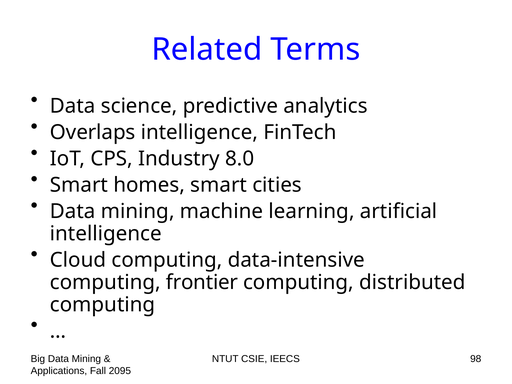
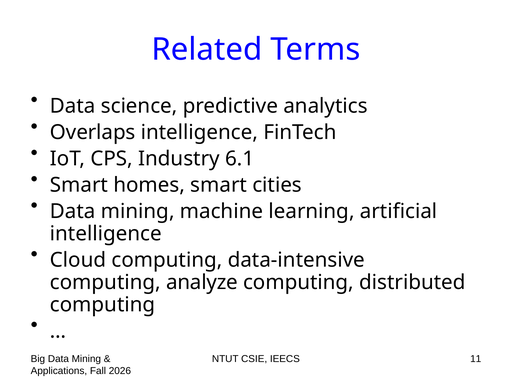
8.0: 8.0 -> 6.1 (240, 159)
frontier: frontier -> analyze (202, 282)
98: 98 -> 11 (476, 359)
2095: 2095 -> 2026 (120, 371)
